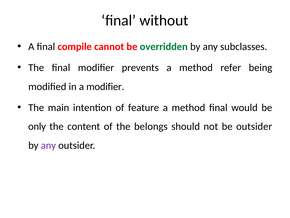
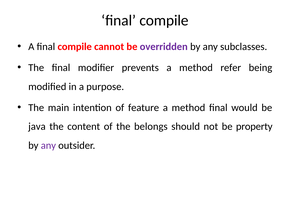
without: without -> compile (164, 20)
overridden colour: green -> purple (164, 46)
a modifier: modifier -> purpose (105, 86)
only: only -> java (37, 126)
be outsider: outsider -> property (254, 126)
